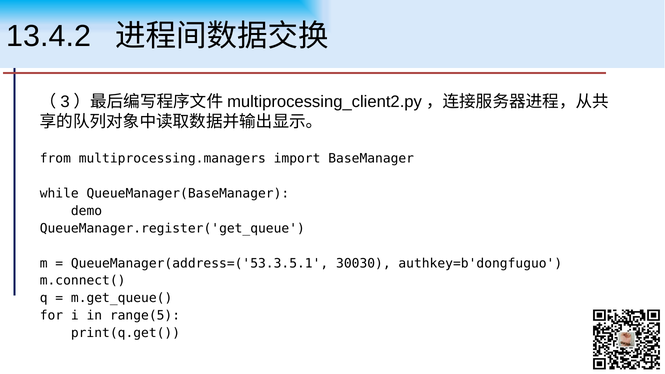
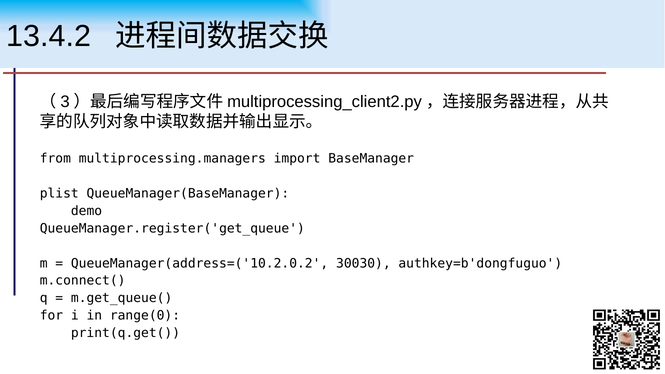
while: while -> plist (59, 193)
QueueManager(address=('53.3.5.1: QueueManager(address=('53.3.5.1 -> QueueManager(address=('10.2.0.2 (200, 263)
range(5: range(5 -> range(0 (145, 316)
